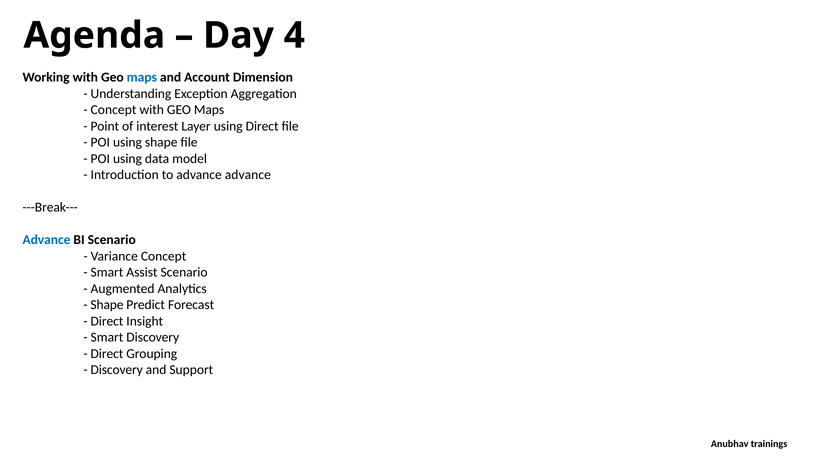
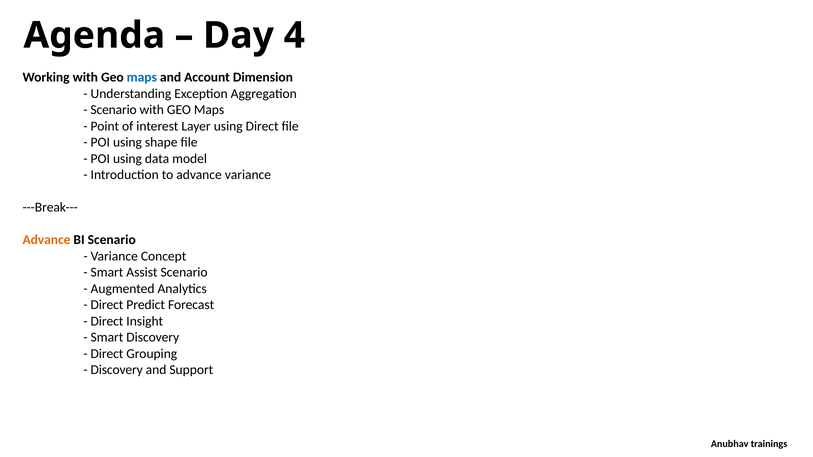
Concept: Concept -> Scenario (114, 110)
advance advance: advance -> variance (248, 175)
Advance colour: blue -> orange (46, 240)
Shape: Shape -> Direct (107, 305)
